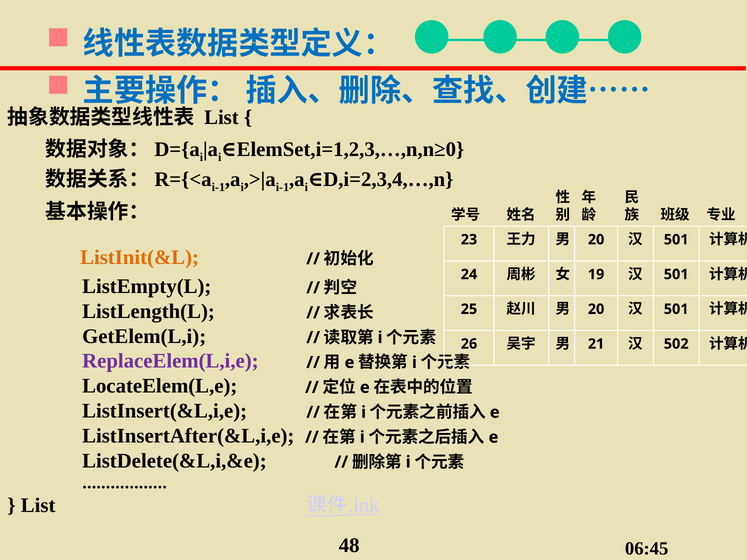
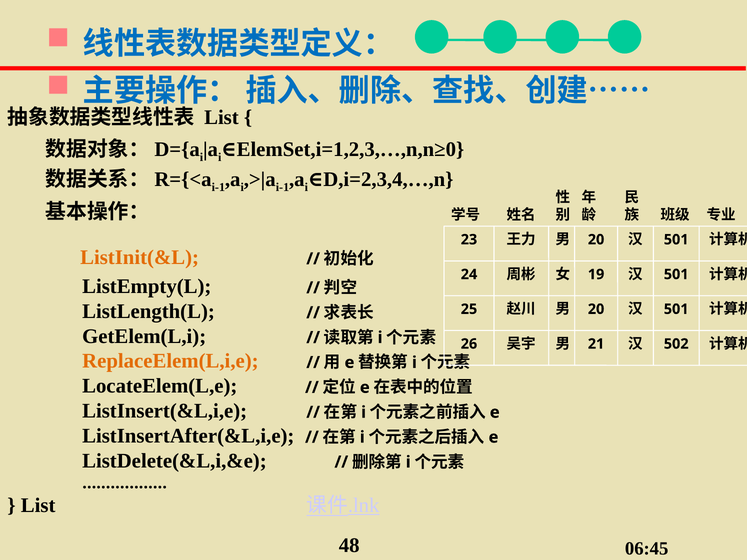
ReplaceElem(L,i,e colour: purple -> orange (170, 361)
